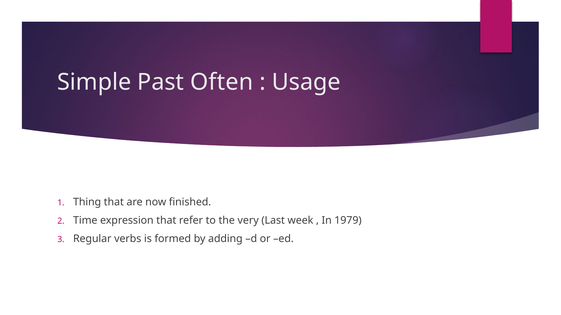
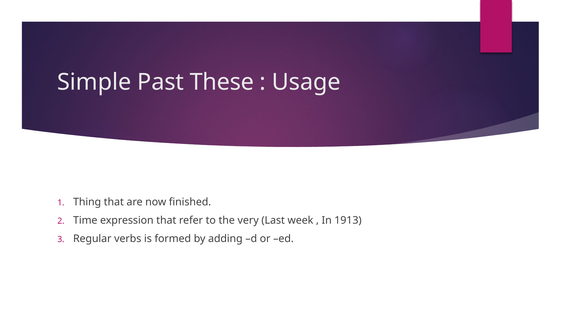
Often: Often -> These (222, 82)
1979: 1979 -> 1913 (348, 221)
